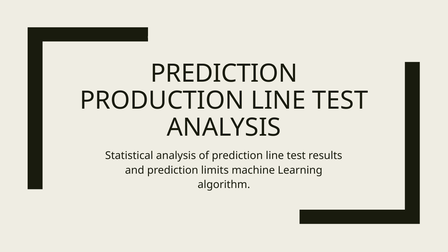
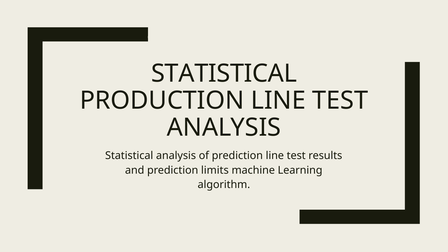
PREDICTION: PREDICTION -> STATISTICAL (224, 74)
